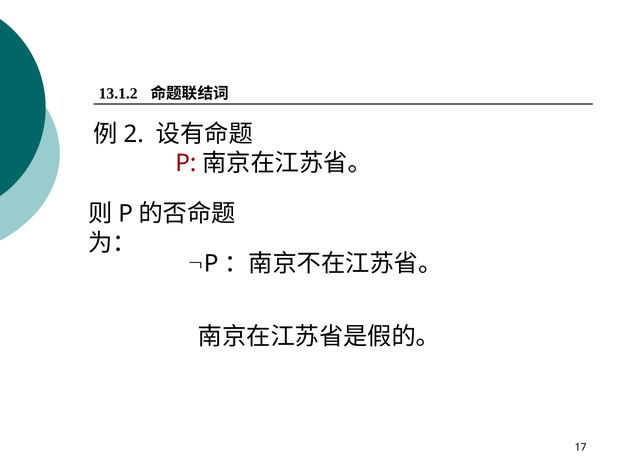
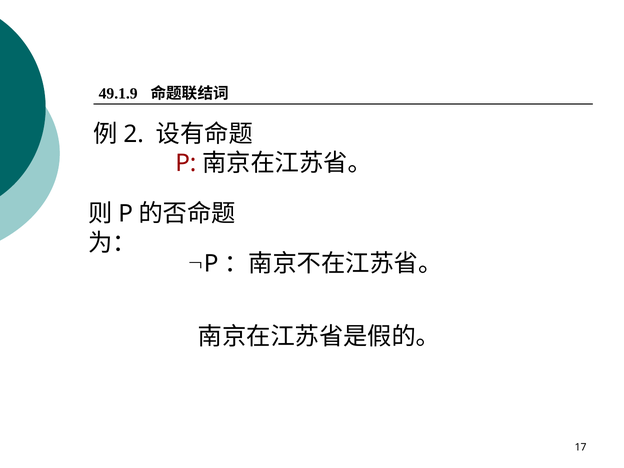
13.1.2: 13.1.2 -> 49.1.9 (118, 94)
